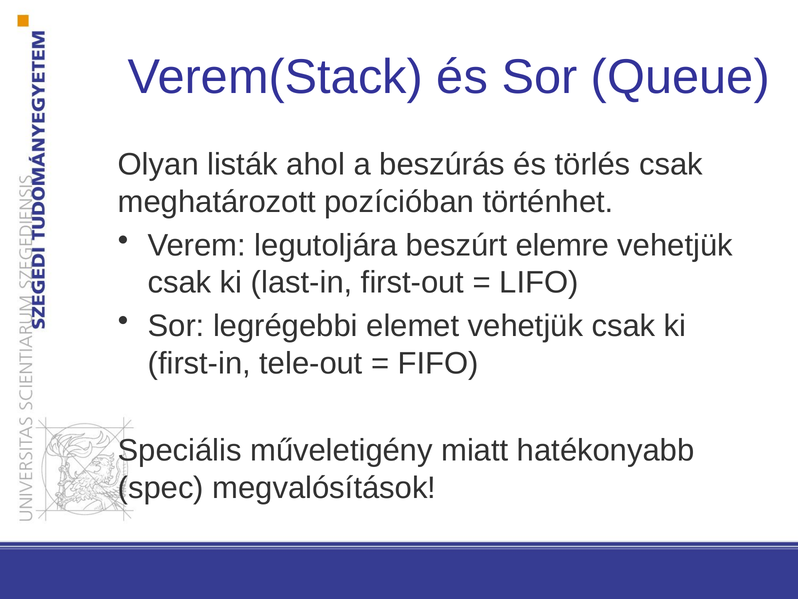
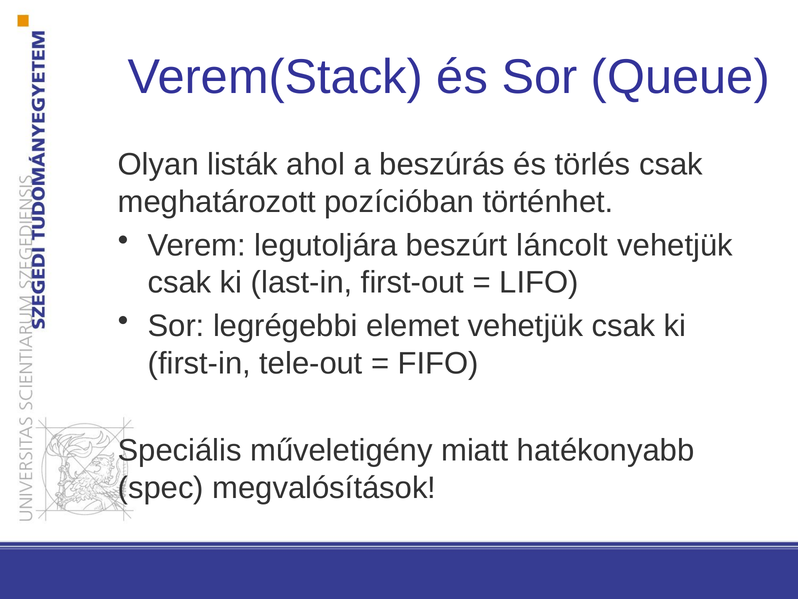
elemre: elemre -> láncolt (562, 245)
